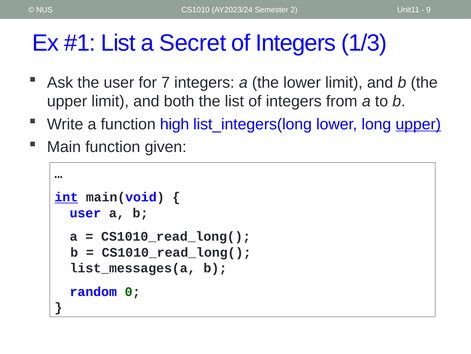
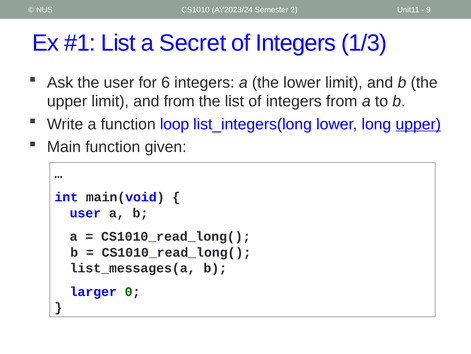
7: 7 -> 6 (166, 82)
and both: both -> from (179, 101)
high: high -> loop (175, 124)
int underline: present -> none (66, 197)
random: random -> larger (93, 291)
